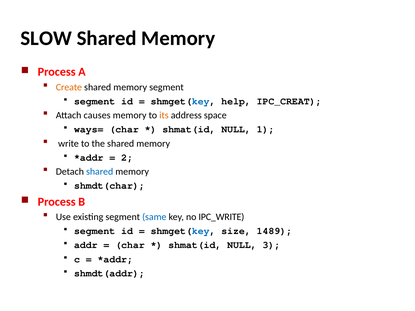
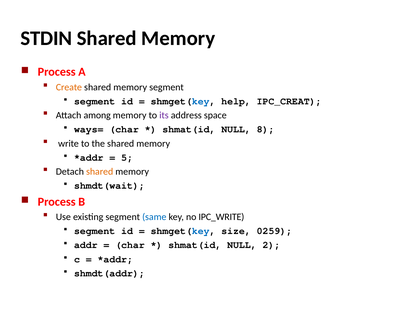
SLOW: SLOW -> STDIN (46, 39)
causes: causes -> among (97, 115)
its colour: orange -> purple (164, 115)
1: 1 -> 8 (266, 129)
2: 2 -> 5 (127, 158)
shared colour: blue -> orange (100, 172)
shmdt(char: shmdt(char -> shmdt(wait (109, 186)
1489: 1489 -> 0259 (274, 231)
3: 3 -> 2 (271, 245)
